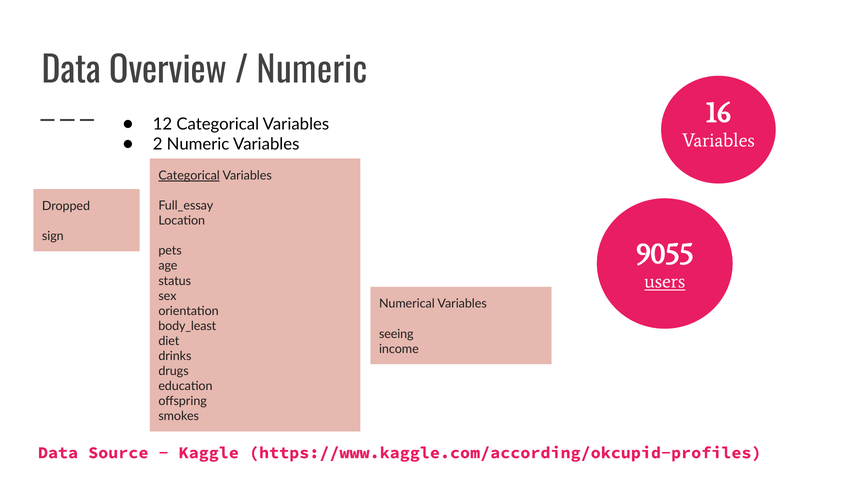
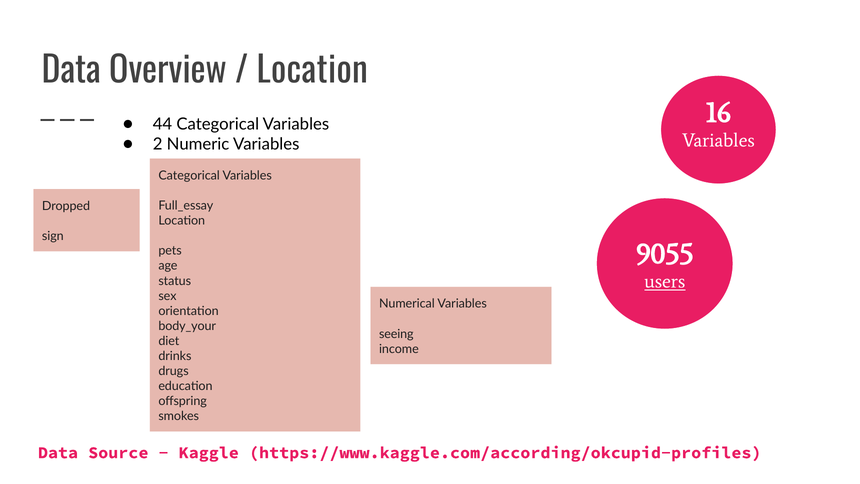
Numeric: Numeric -> Location (312, 71)
12: 12 -> 44 (162, 124)
Categorical underline: present -> none (189, 176)
body_least: body_least -> body_your (187, 326)
